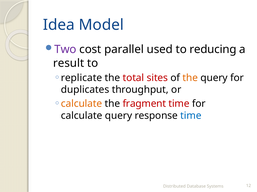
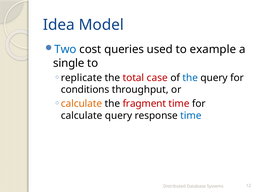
Two colour: purple -> blue (65, 50)
parallel: parallel -> queries (124, 50)
reducing: reducing -> example (213, 50)
result: result -> single (69, 63)
sites: sites -> case (157, 78)
the colour: orange -> blue (190, 78)
duplicates: duplicates -> conditions (85, 90)
